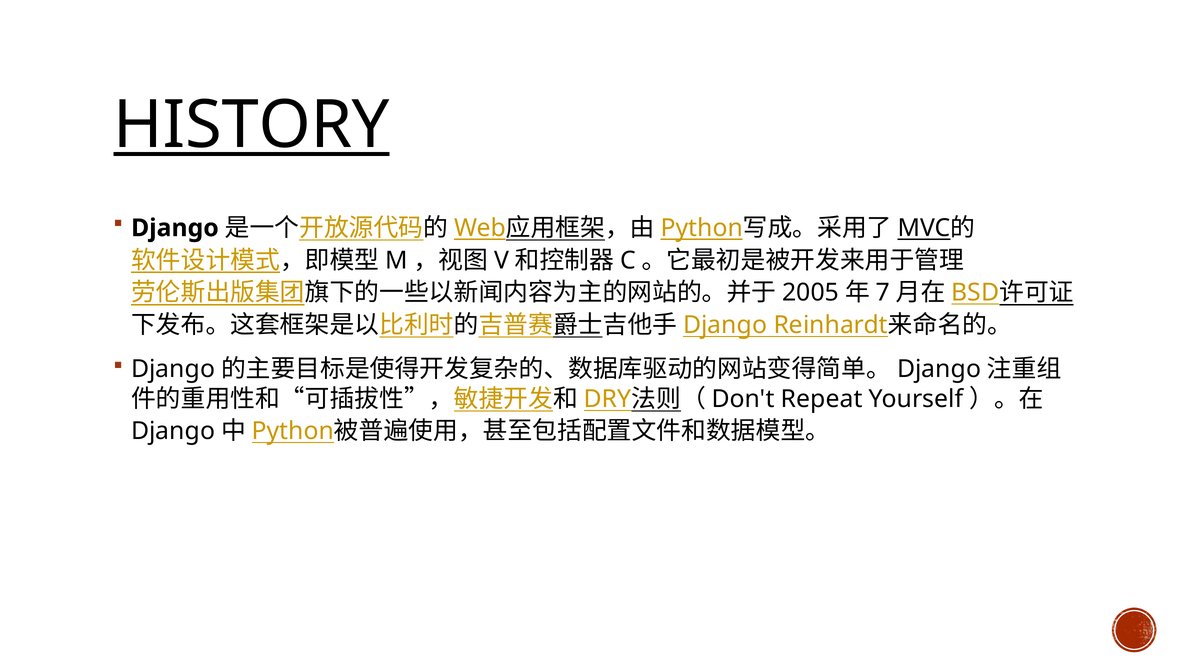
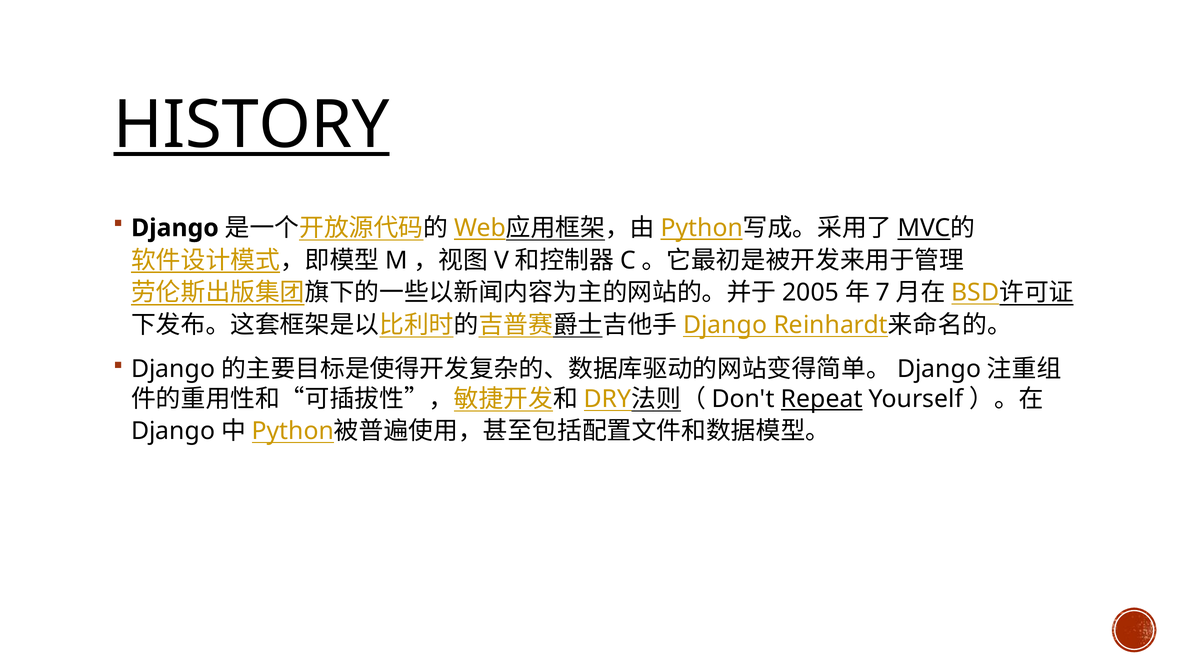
Repeat underline: none -> present (822, 399)
